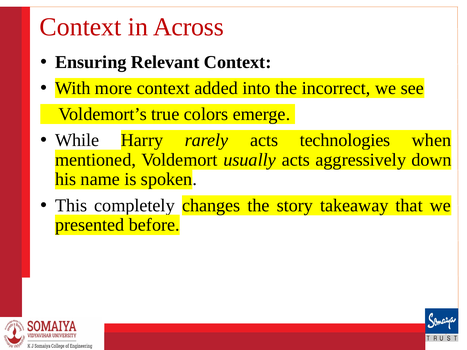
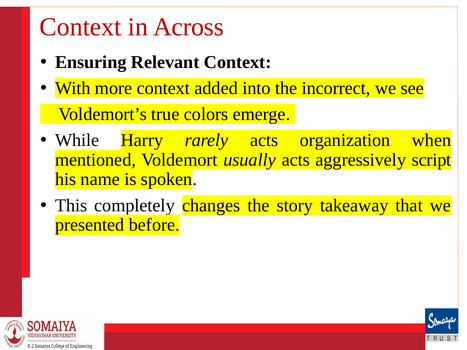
technologies: technologies -> organization (345, 140)
down: down -> script (432, 160)
